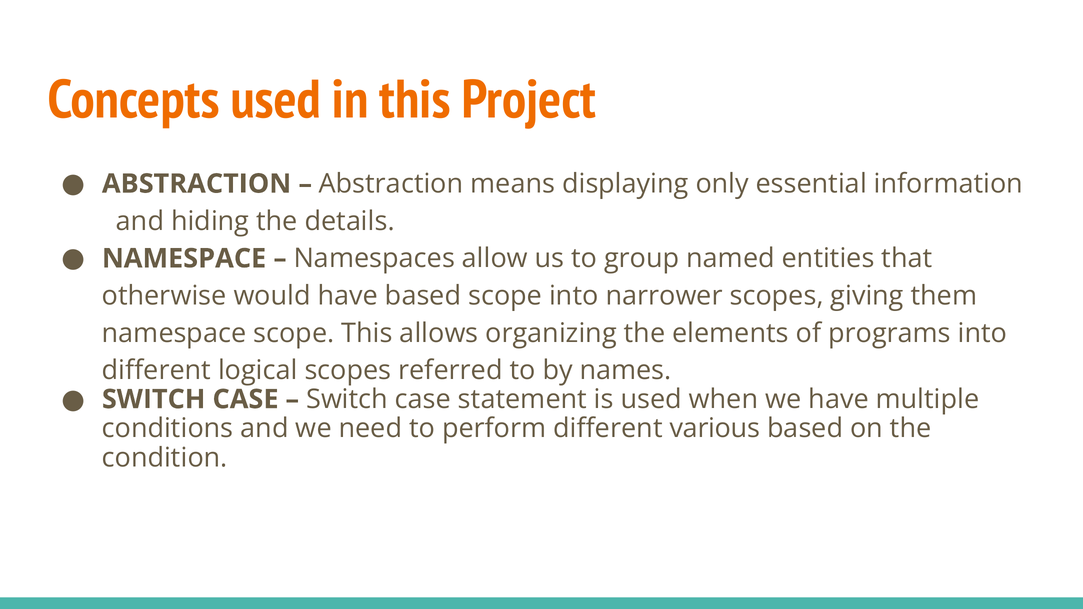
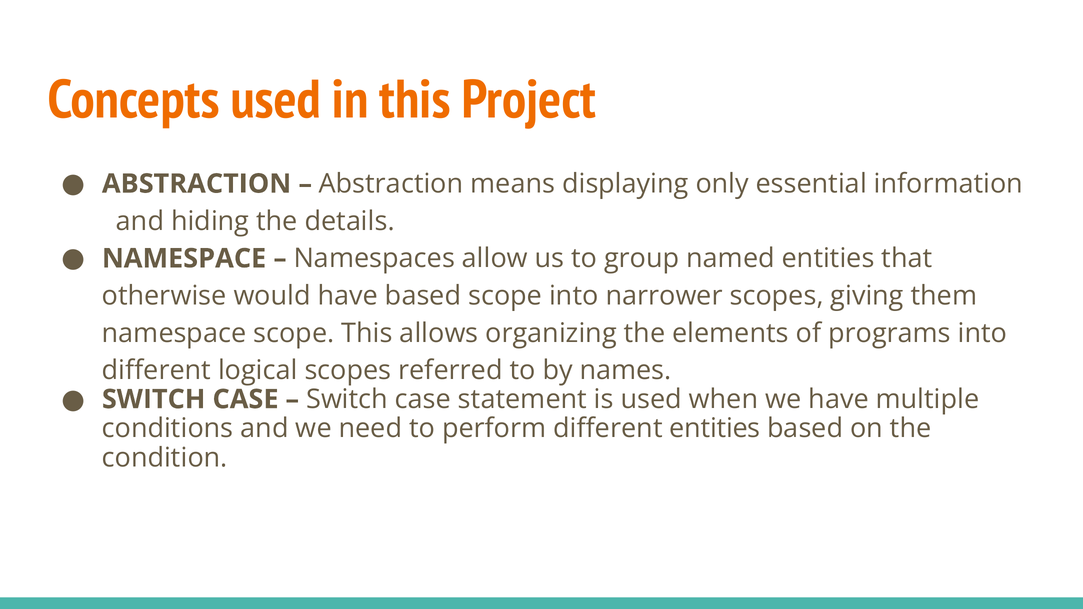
different various: various -> entities (715, 429)
